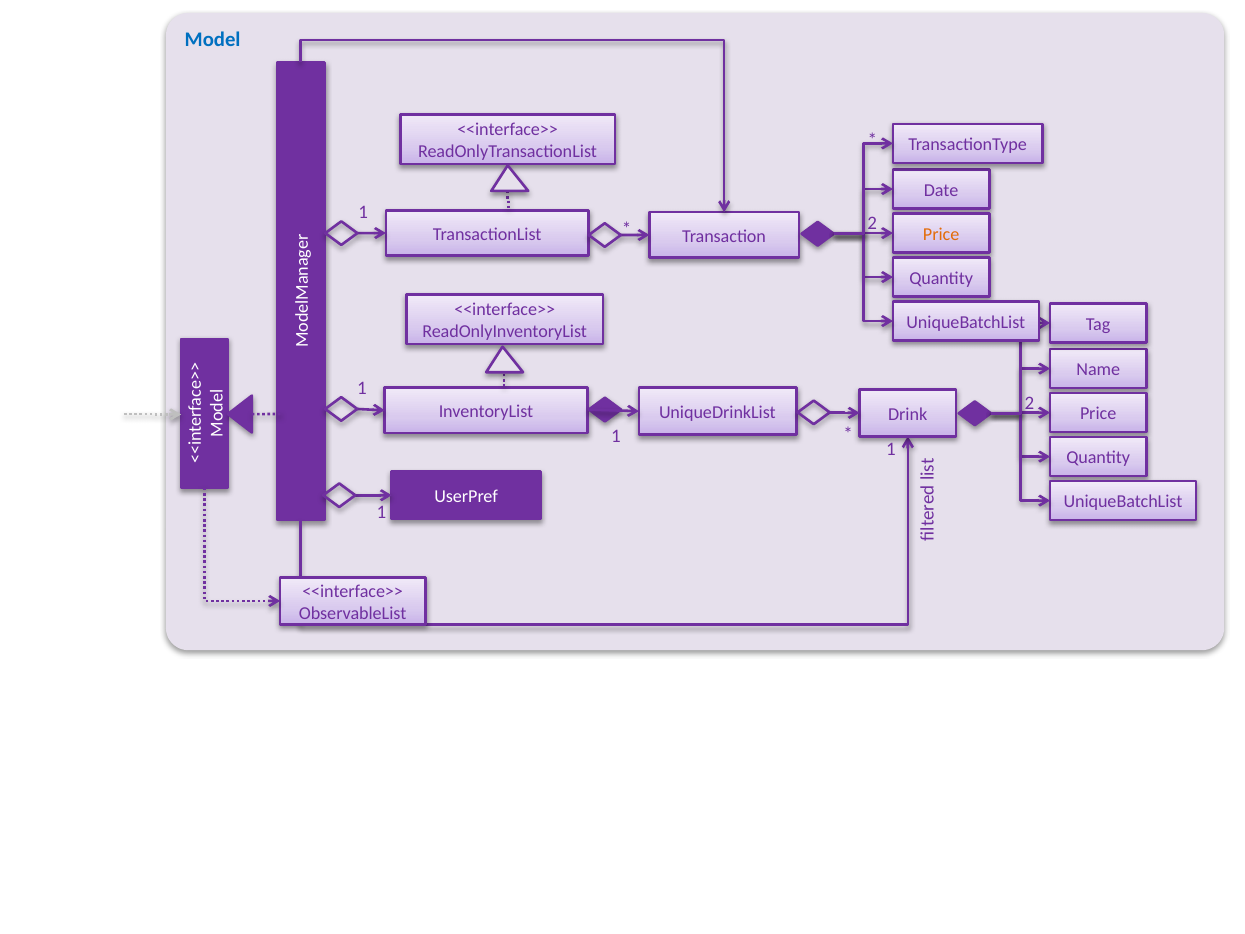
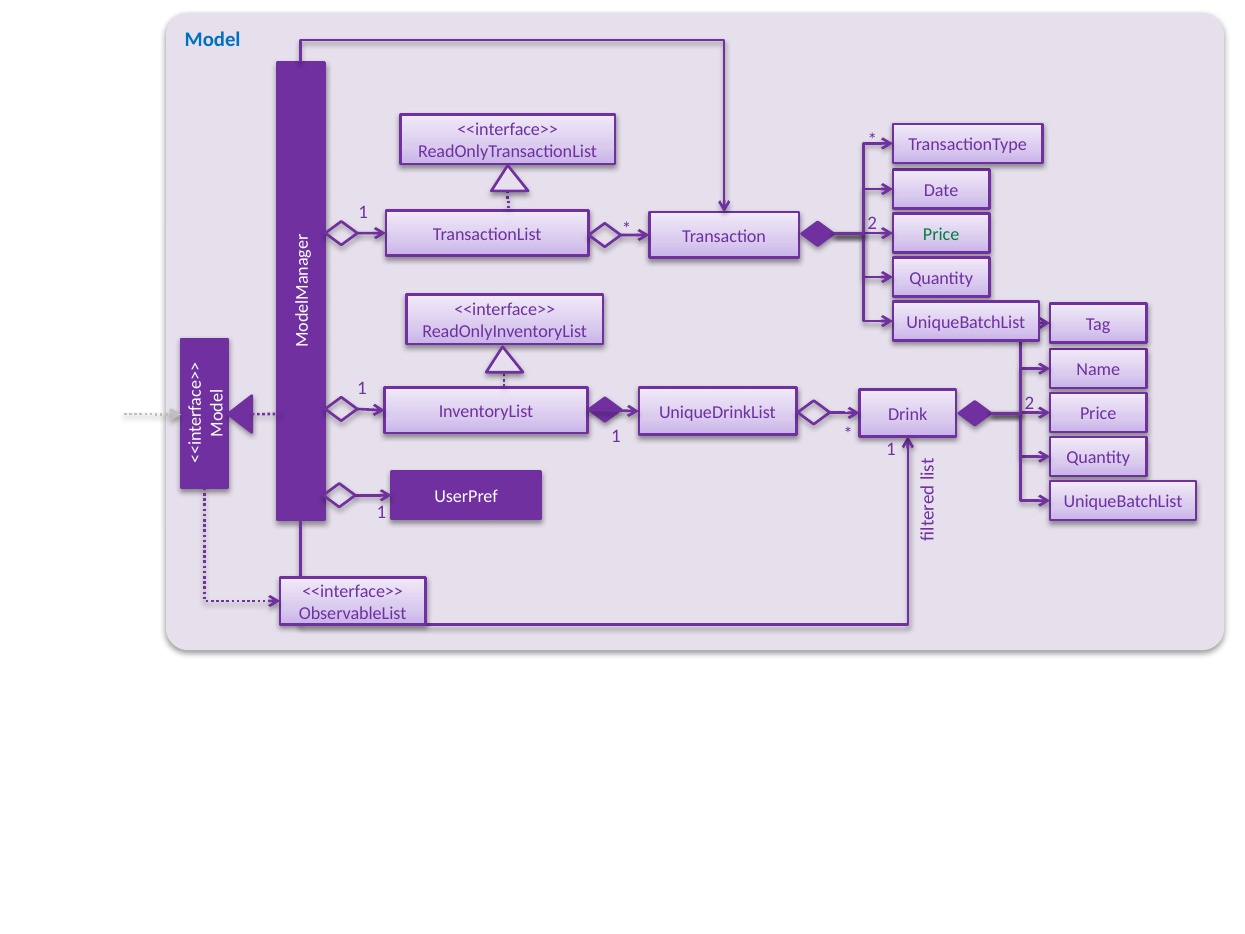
Price colour: orange -> green (941, 234)
